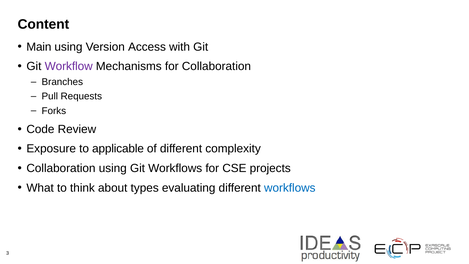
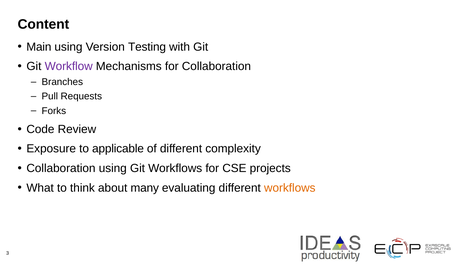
Access: Access -> Testing (147, 47)
types: types -> many (145, 188)
workflows colour: blue -> orange (290, 188)
